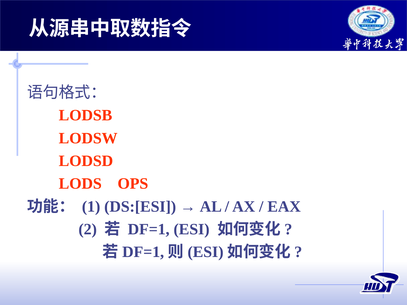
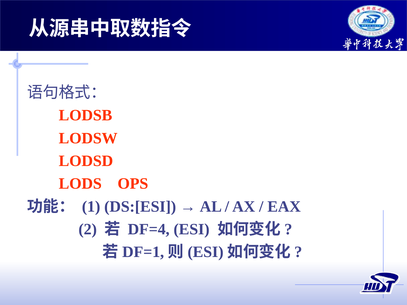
DF=1: DF=1 -> DF=4 (149, 230)
